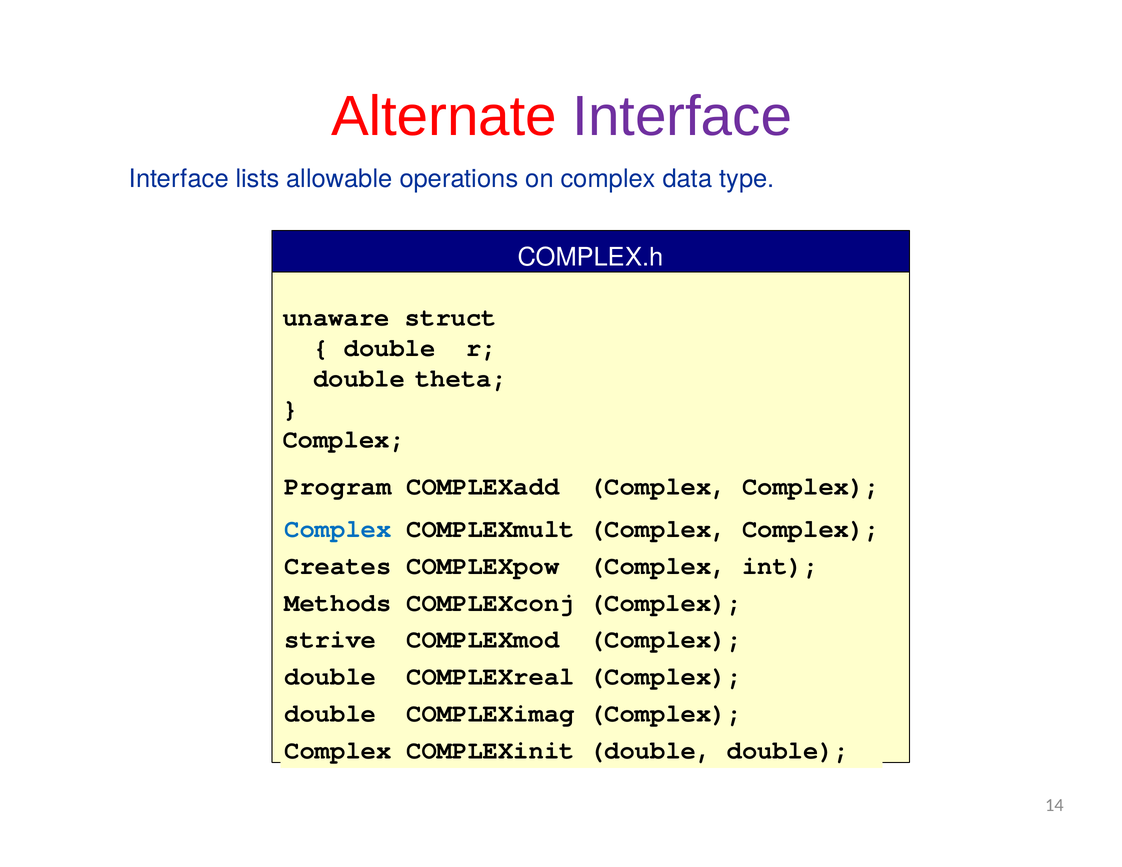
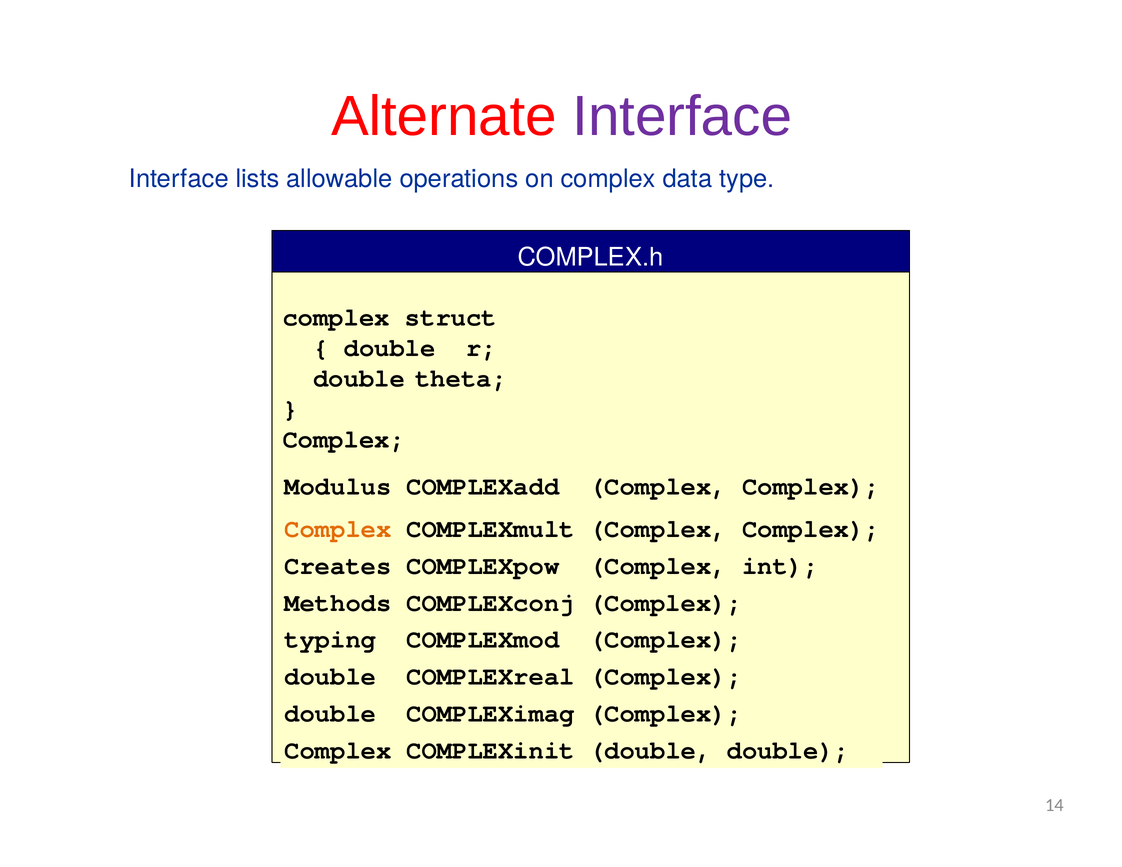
unaware: unaware -> complex (336, 317)
Program: Program -> Modulus (338, 486)
Complex colour: blue -> orange (338, 529)
strive: strive -> typing (330, 640)
